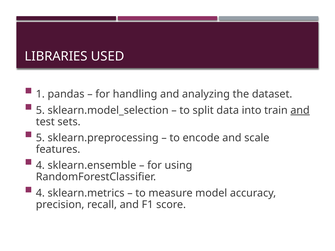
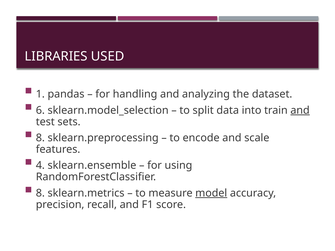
5: 5 -> 6 (40, 110)
5: 5 -> 8 (40, 138)
4: 4 -> 8 (40, 193)
model underline: none -> present (211, 193)
